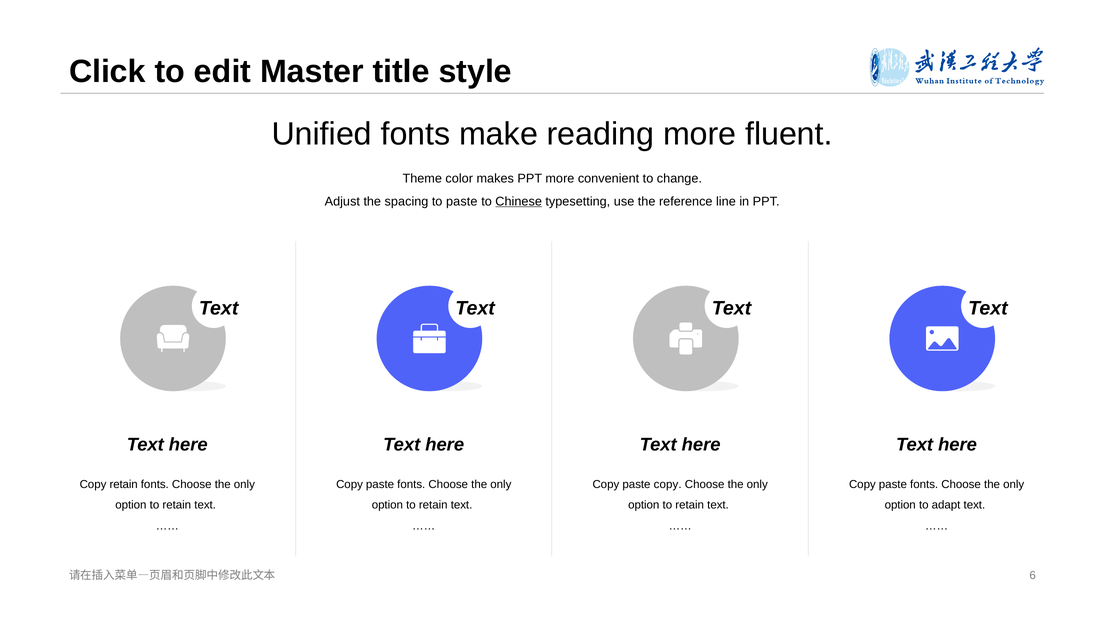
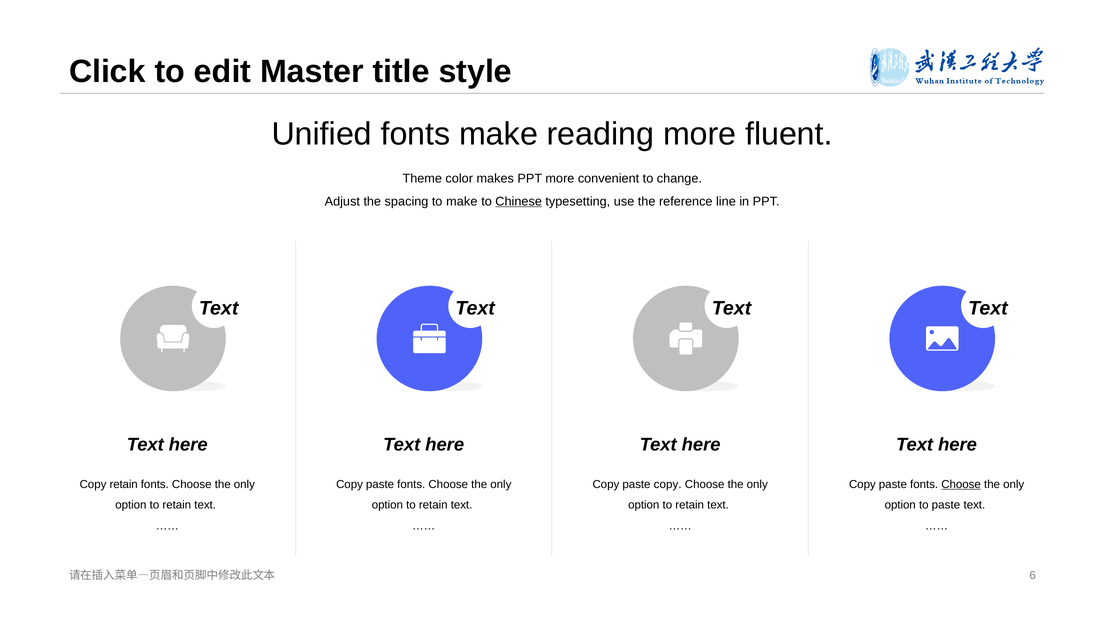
to paste: paste -> make (462, 202)
Choose underline: none -> present (961, 485)
to adapt: adapt -> paste (946, 506)
